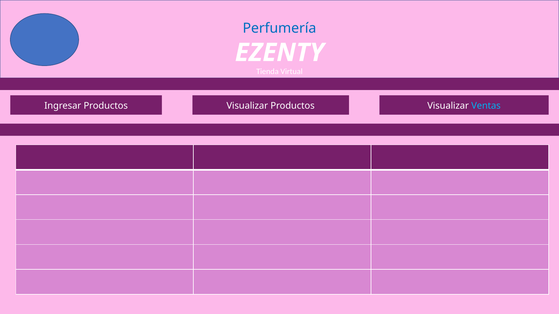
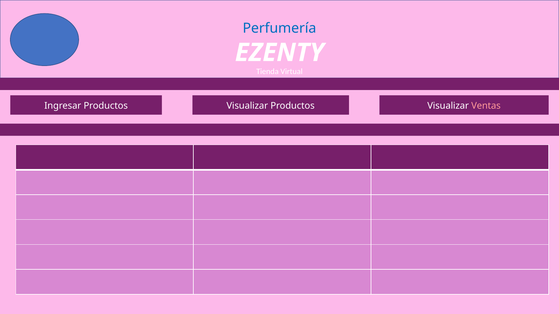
Ventas colour: light blue -> pink (486, 106)
